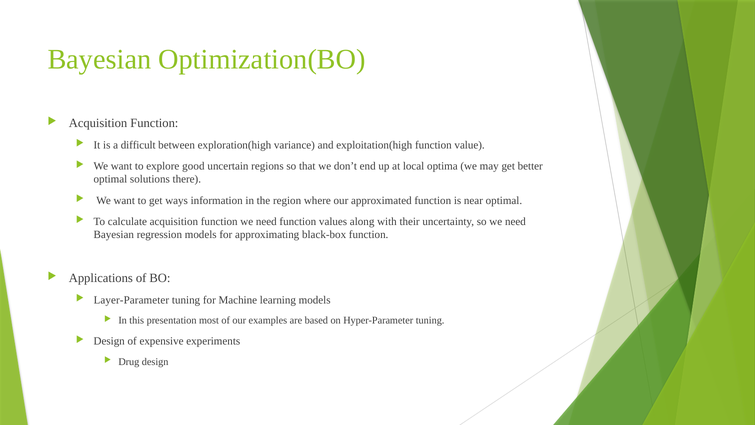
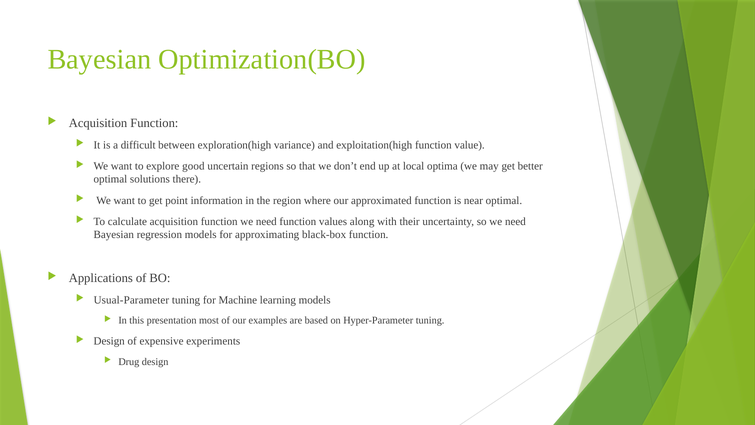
ways: ways -> point (177, 200)
Layer-Parameter: Layer-Parameter -> Usual-Parameter (131, 300)
